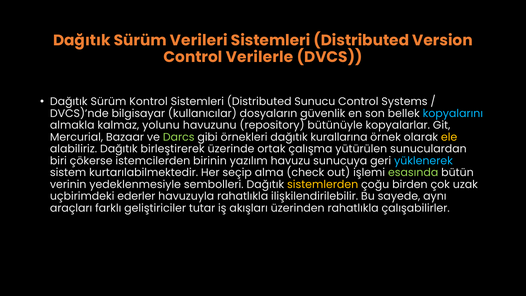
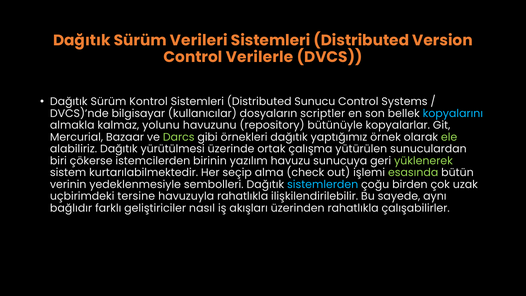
güvenlik: güvenlik -> scriptler (323, 113)
kurallarına: kurallarına -> yaptığımız (339, 137)
ele colour: yellow -> light green (449, 137)
birleştirerek: birleştirerek -> yürütülmesi (173, 149)
yüklenerek colour: light blue -> light green (423, 161)
sistemlerden colour: yellow -> light blue (323, 184)
ederler: ederler -> tersine (136, 196)
araçları: araçları -> bağlıdır (71, 208)
tutar: tutar -> nasıl (202, 208)
